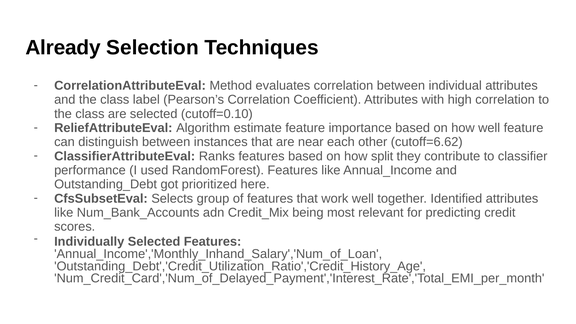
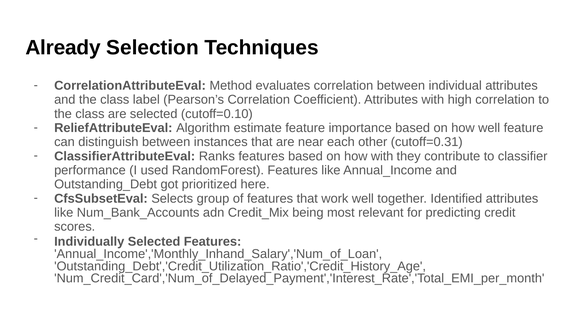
cutoff=6.62: cutoff=6.62 -> cutoff=0.31 (427, 142)
how split: split -> with (382, 156)
